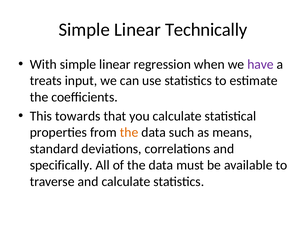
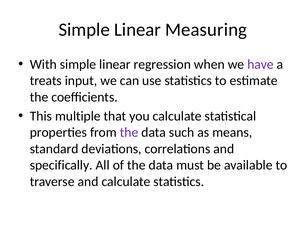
Technically: Technically -> Measuring (206, 30)
towards: towards -> multiple (78, 116)
the colour: orange -> purple (129, 132)
